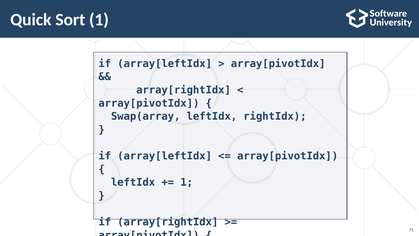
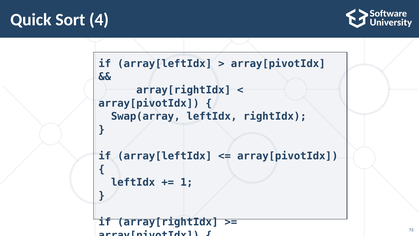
Sort 1: 1 -> 4 (99, 20)
